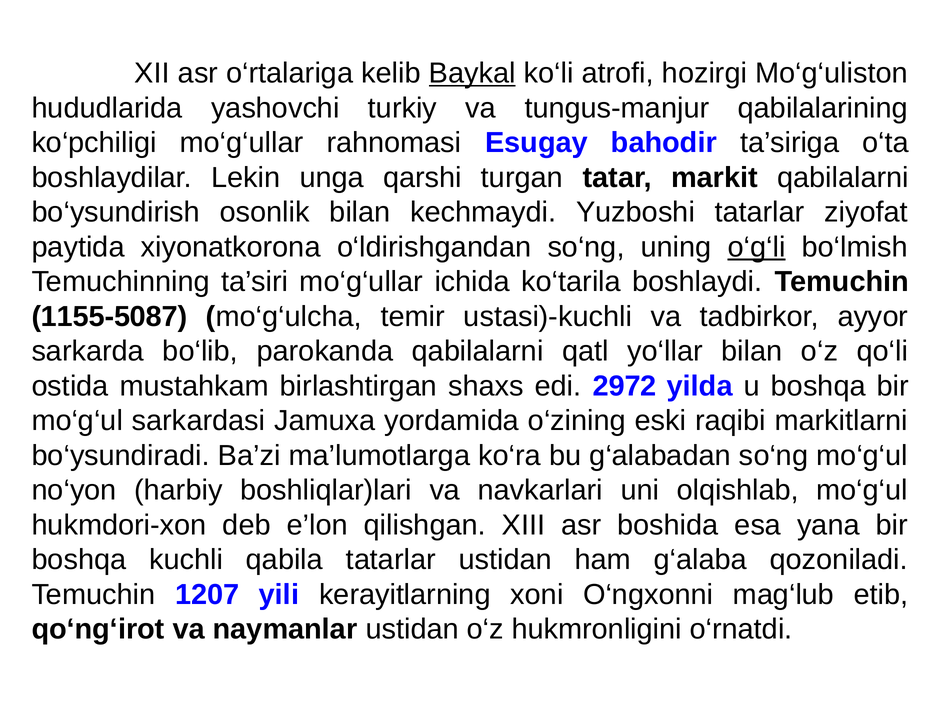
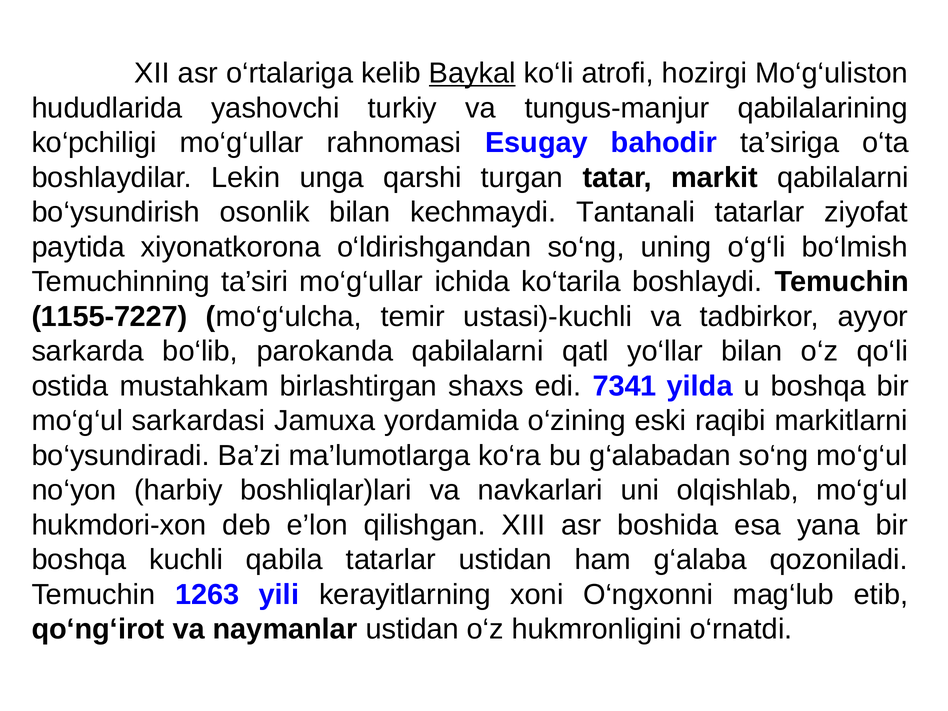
Yuzboshi: Yuzboshi -> Tantanali (636, 212)
o‘g‘li underline: present -> none (757, 247)
1155-5087: 1155-5087 -> 1155-7227 (109, 317)
2972: 2972 -> 7341 (625, 386)
1207: 1207 -> 1263 (207, 595)
